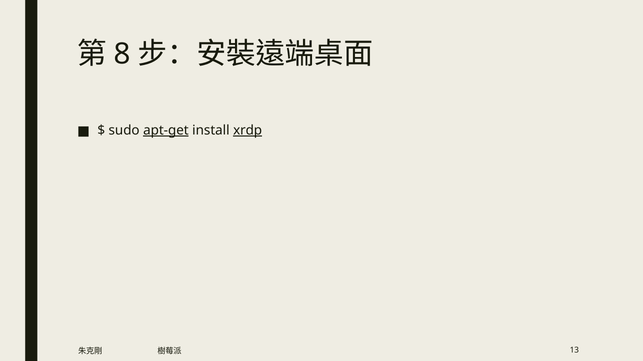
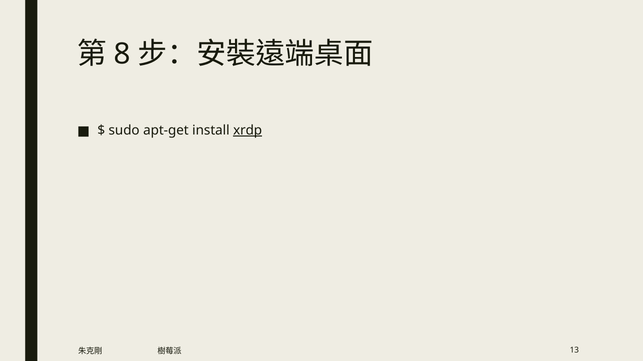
apt-get underline: present -> none (166, 131)
